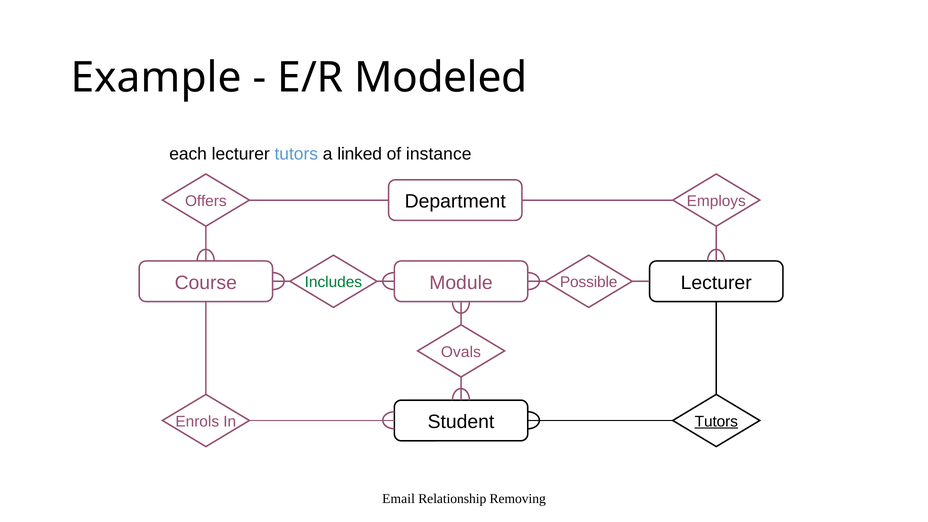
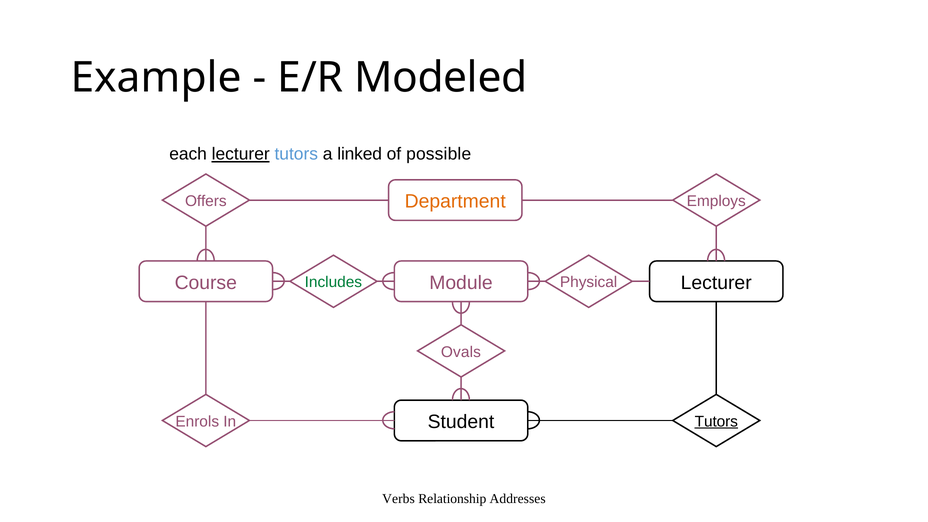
lecturer underline: none -> present (241, 154)
instance: instance -> possible (439, 154)
Department colour: black -> orange (455, 201)
Possible: Possible -> Physical (589, 282)
Email: Email -> Verbs (399, 499)
Removing: Removing -> Addresses (518, 499)
